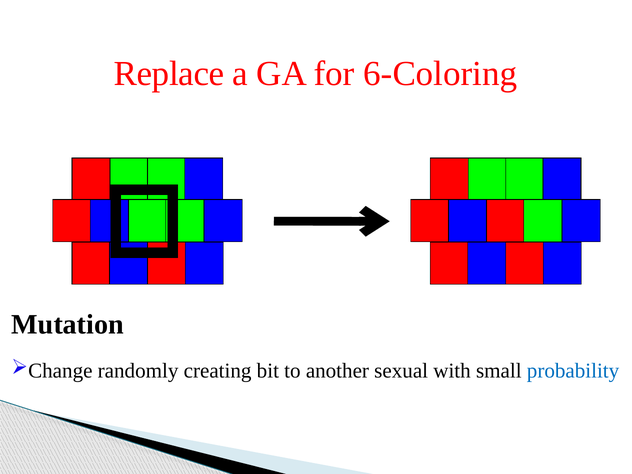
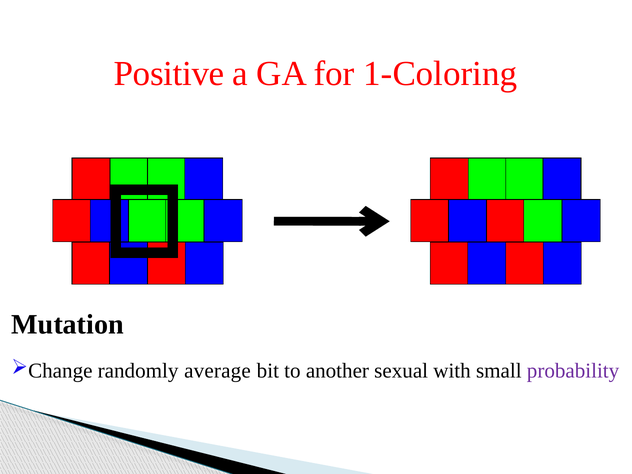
Replace: Replace -> Positive (169, 74)
6-Coloring: 6-Coloring -> 1-Coloring (440, 74)
creating: creating -> average (217, 371)
probability colour: blue -> purple (573, 371)
